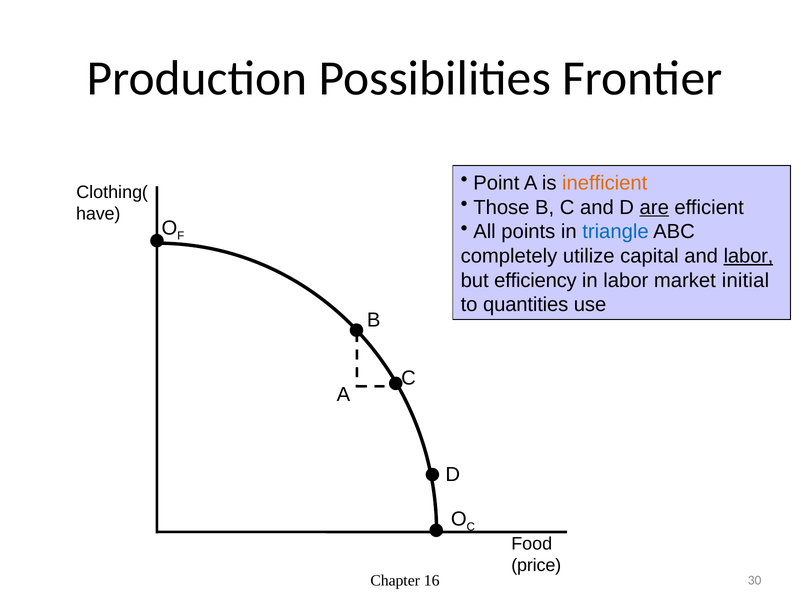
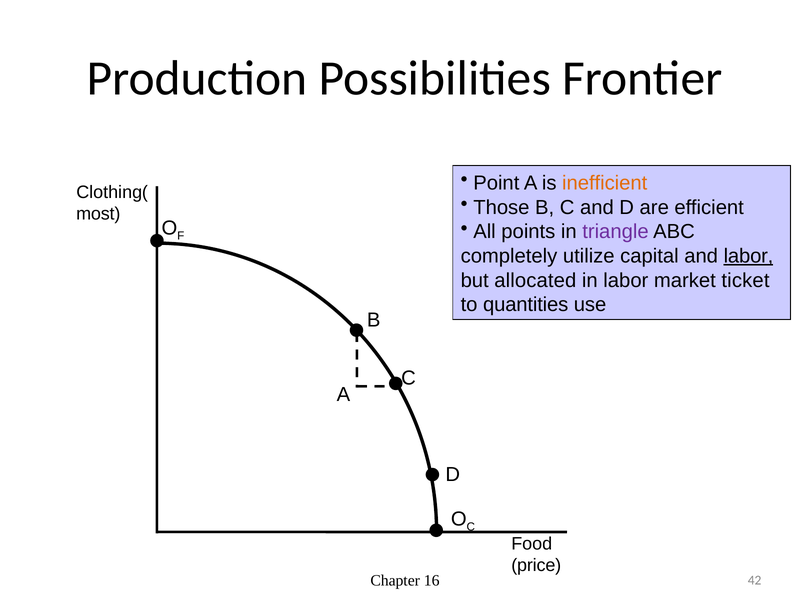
are underline: present -> none (654, 207)
have: have -> most (98, 214)
triangle colour: blue -> purple (615, 232)
efficiency: efficiency -> allocated (535, 280)
initial: initial -> ticket (745, 280)
30: 30 -> 42 (755, 580)
